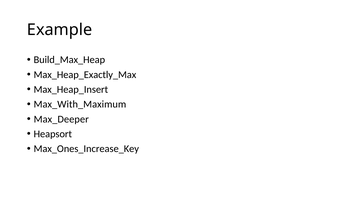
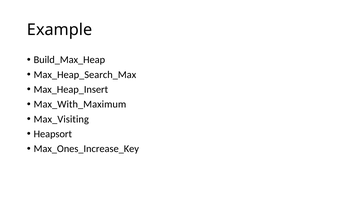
Max_Heap_Exactly_Max: Max_Heap_Exactly_Max -> Max_Heap_Search_Max (85, 75)
Max_Deeper: Max_Deeper -> Max_Visiting (61, 119)
